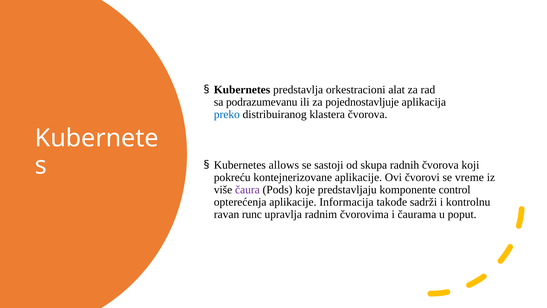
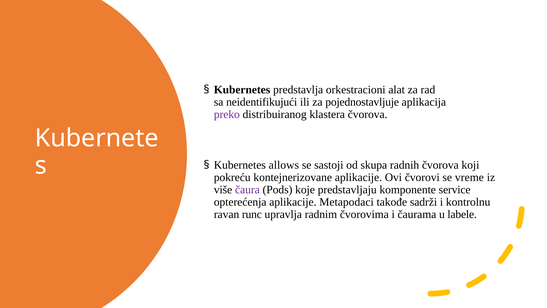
podrazumevanu: podrazumevanu -> neidentifikujući (262, 102)
preko colour: blue -> purple (227, 114)
control: control -> service (455, 189)
Informacija: Informacija -> Metapodaci (346, 202)
poput: poput -> labele (462, 214)
